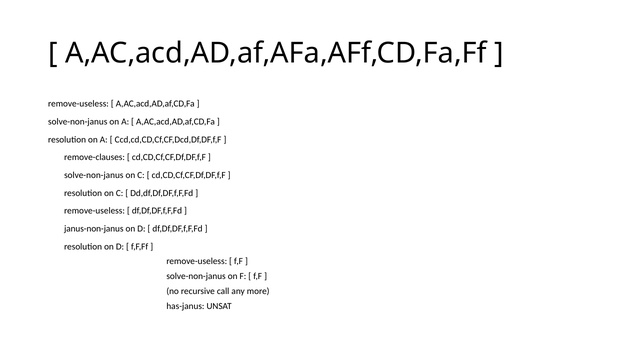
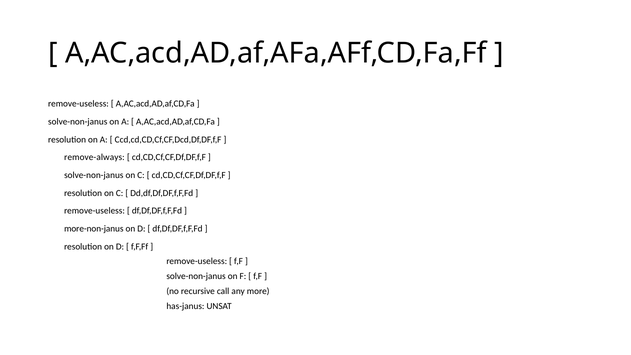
remove-clauses: remove-clauses -> remove-always (94, 157)
janus-non-janus: janus-non-janus -> more-non-janus (94, 229)
